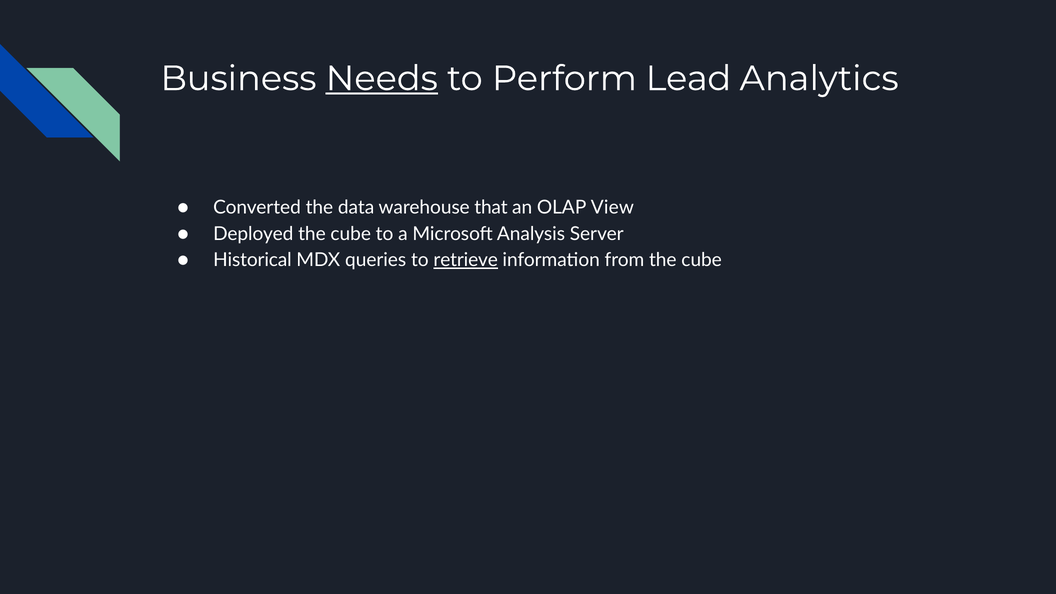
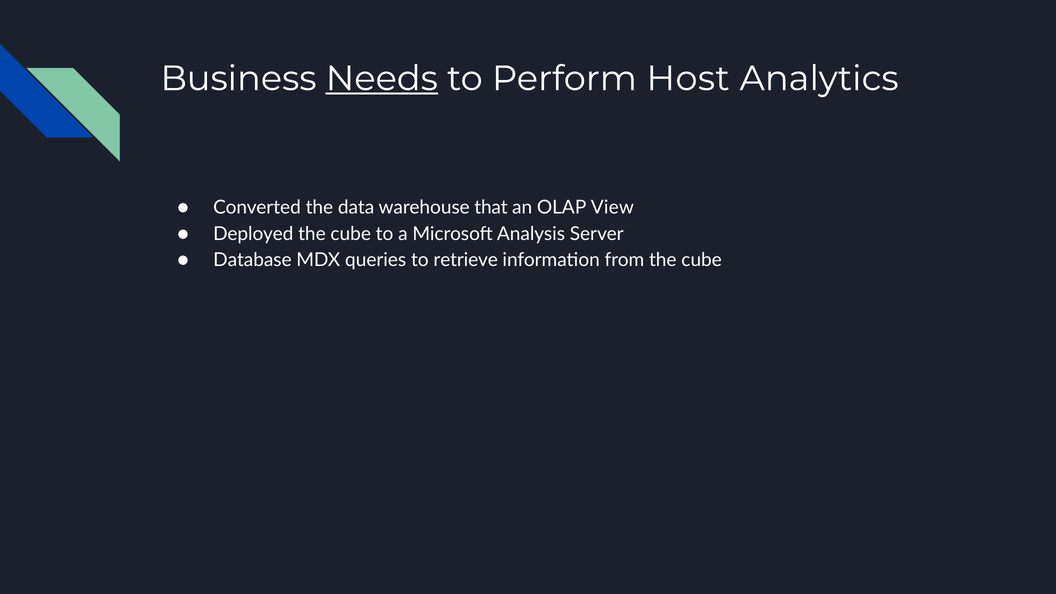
Lead: Lead -> Host (688, 79)
Historical: Historical -> Database (252, 260)
retrieve underline: present -> none (466, 260)
